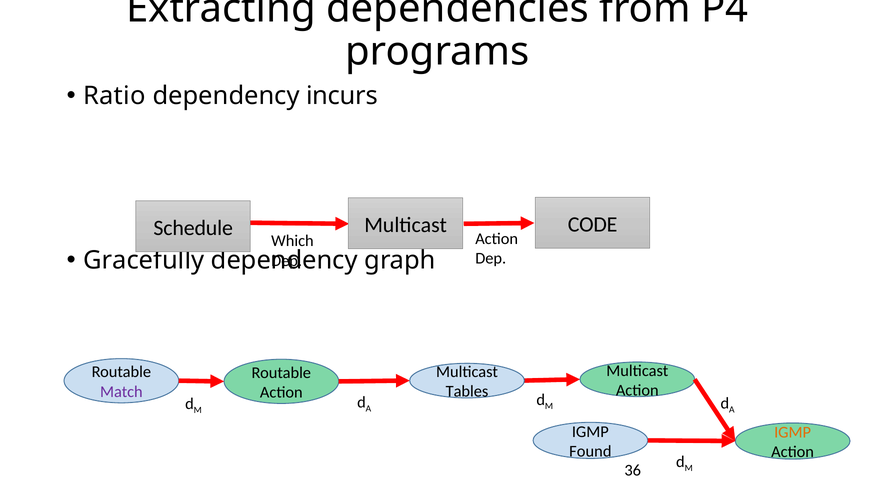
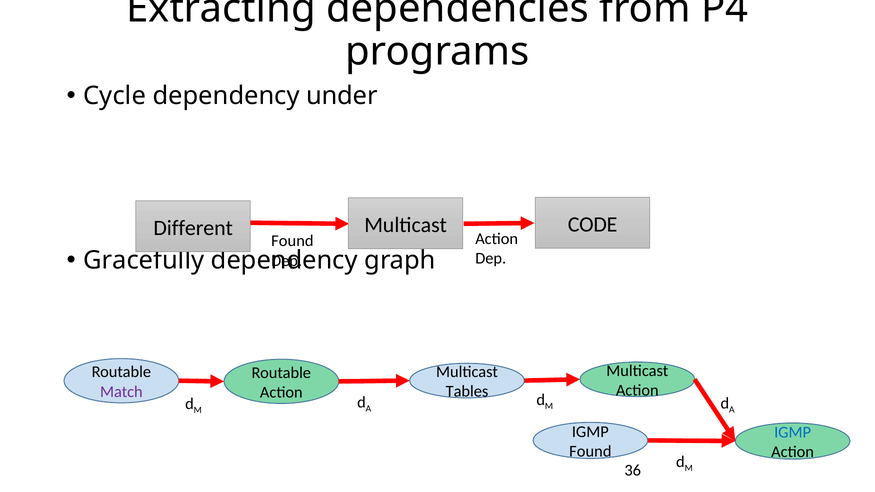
Ratio: Ratio -> Cycle (115, 96)
incurs: incurs -> under (342, 96)
Schedule: Schedule -> Different (193, 228)
Which: Which -> Found (292, 241)
IGMP colour: orange -> blue (793, 432)
